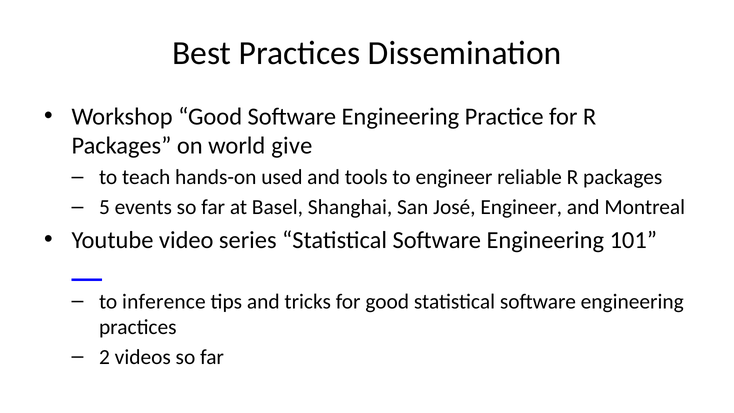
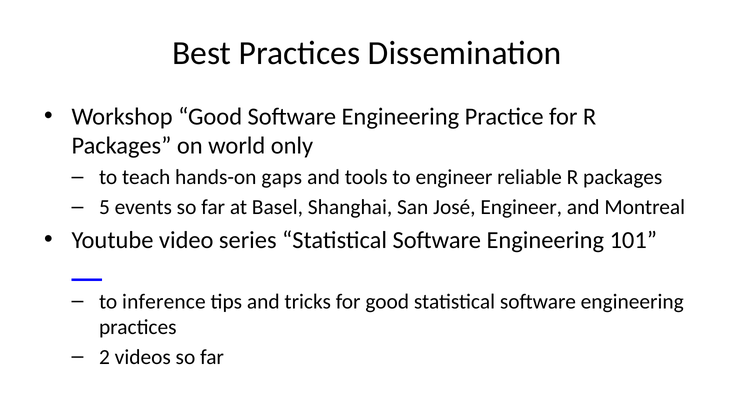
give: give -> only (292, 146)
used: used -> gaps (282, 177)
